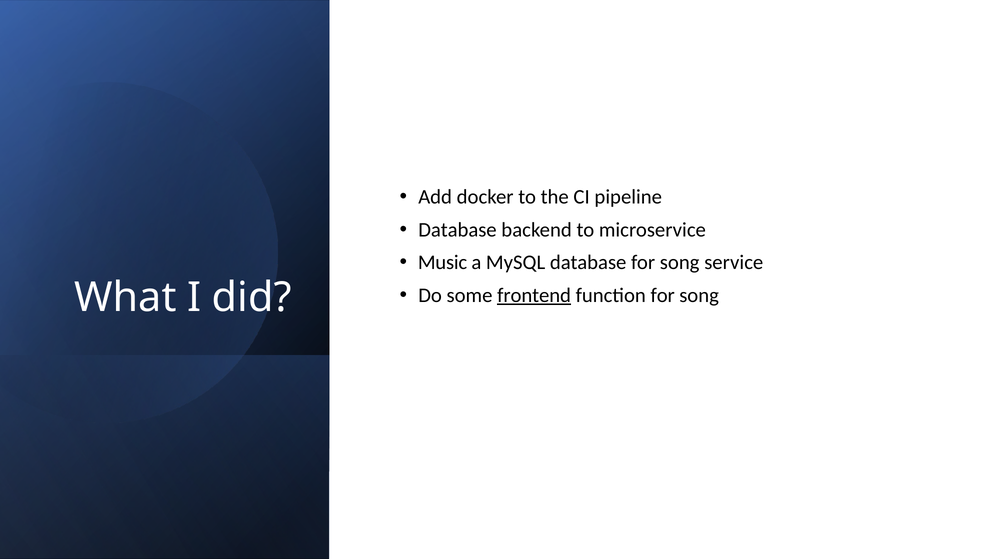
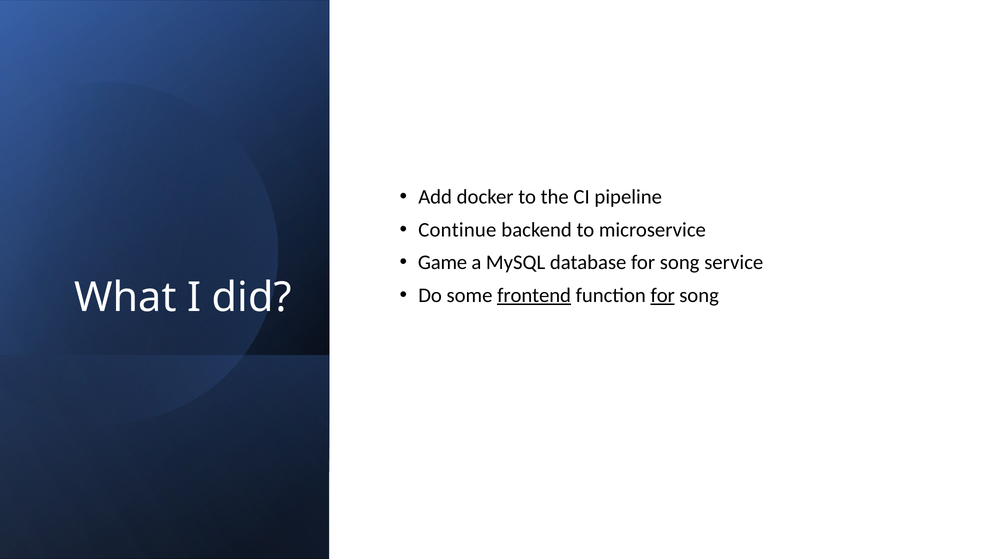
Database: Database -> Continue (457, 230)
Music: Music -> Game (443, 263)
for underline: none -> present (663, 295)
